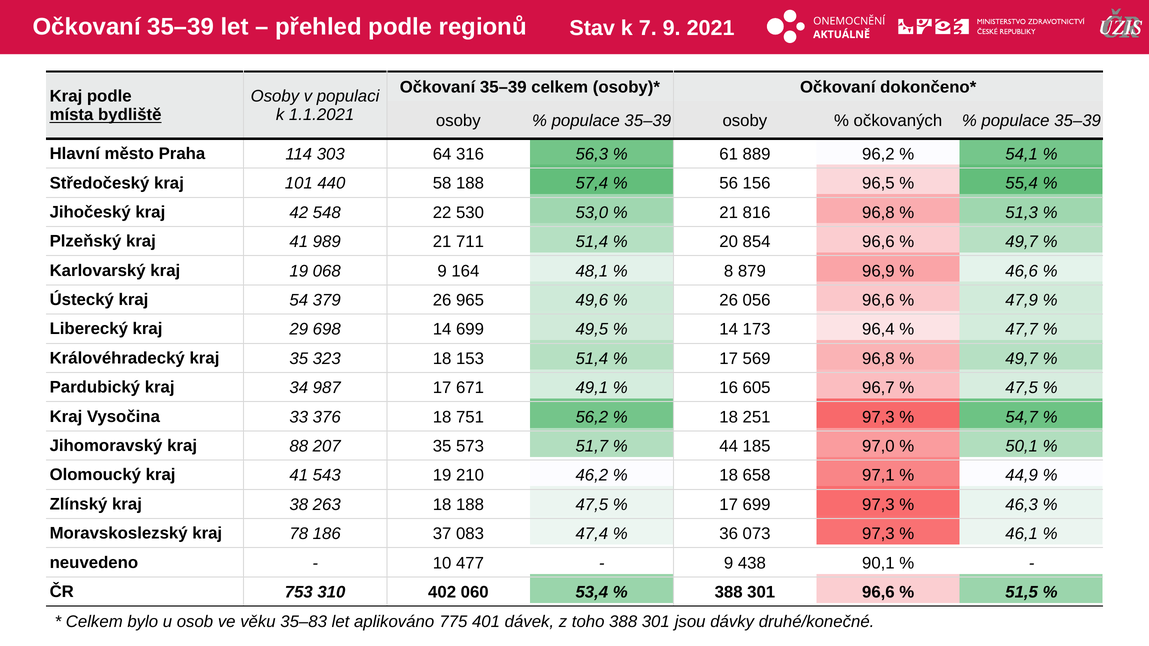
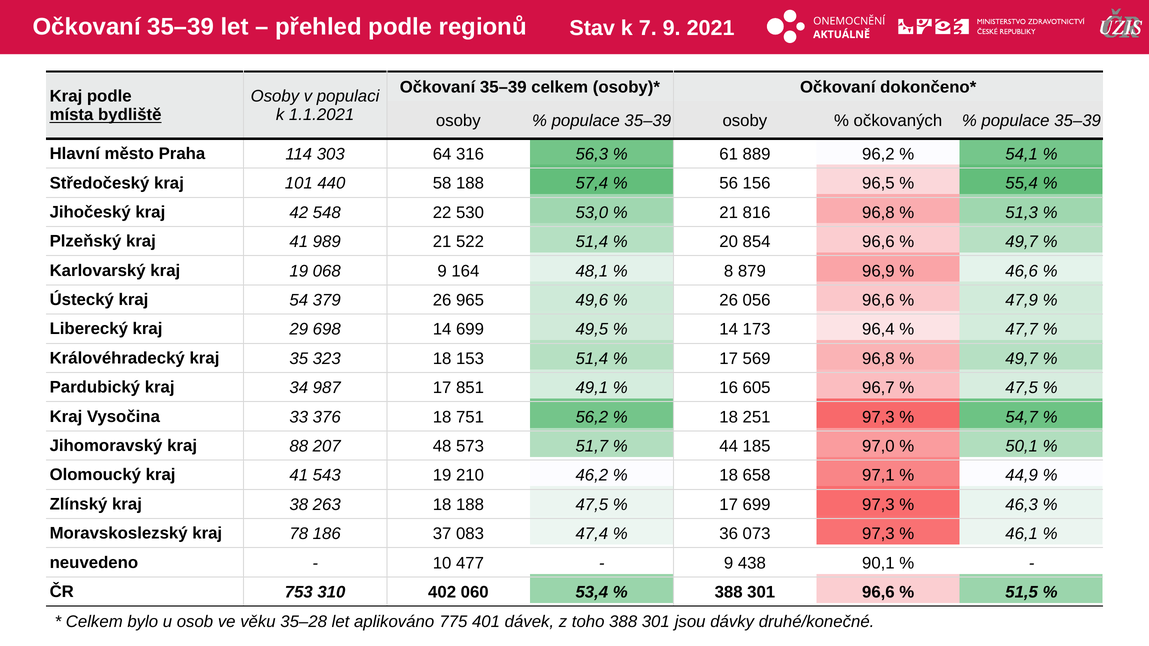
711: 711 -> 522 (470, 242)
671: 671 -> 851 (470, 388)
207 35: 35 -> 48 (442, 446)
35–83: 35–83 -> 35–28 (304, 622)
